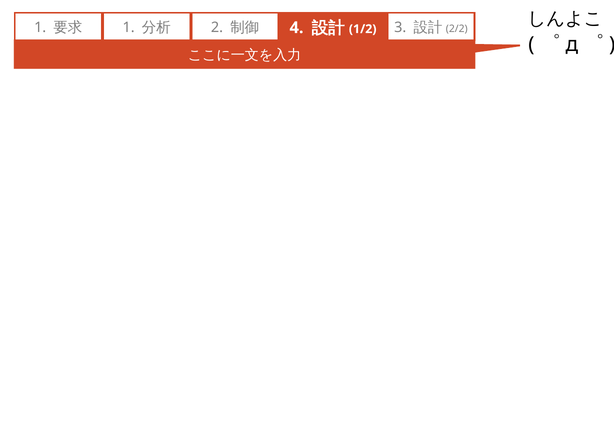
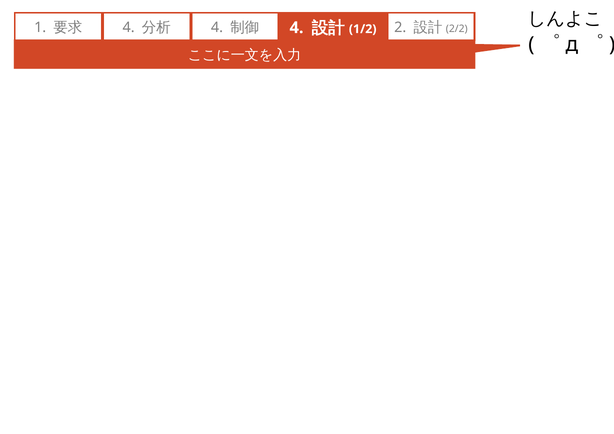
1: 1 -> 4 (129, 28)
2: 2 -> 4 (217, 28)
3: 3 -> 2 (400, 28)
